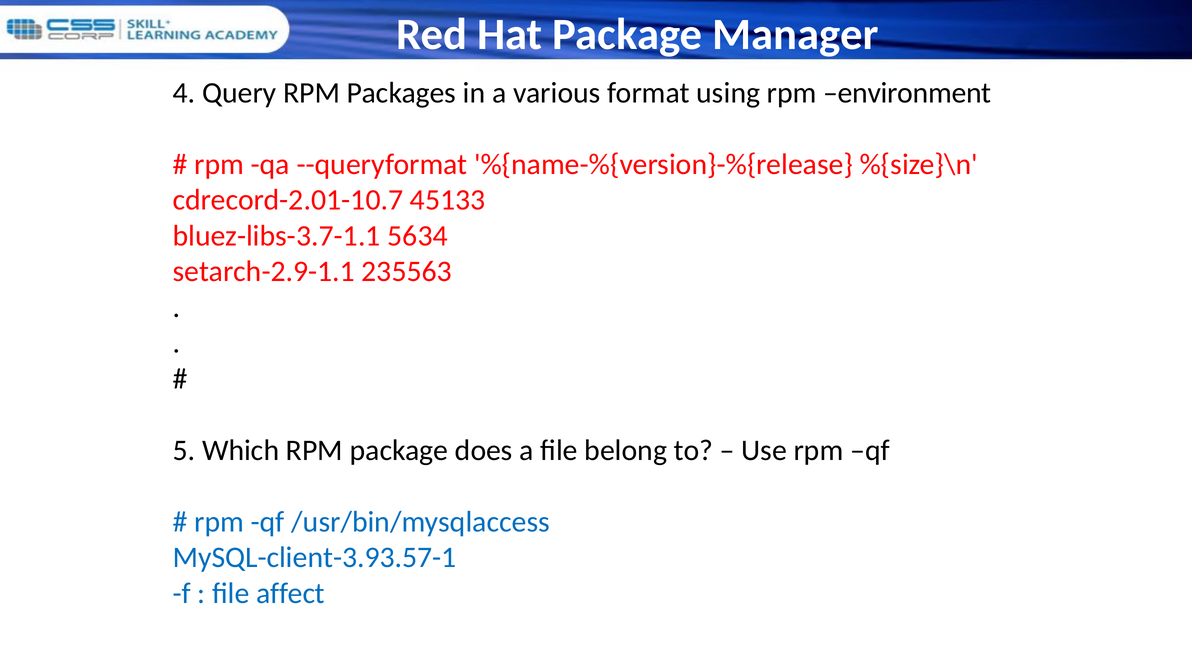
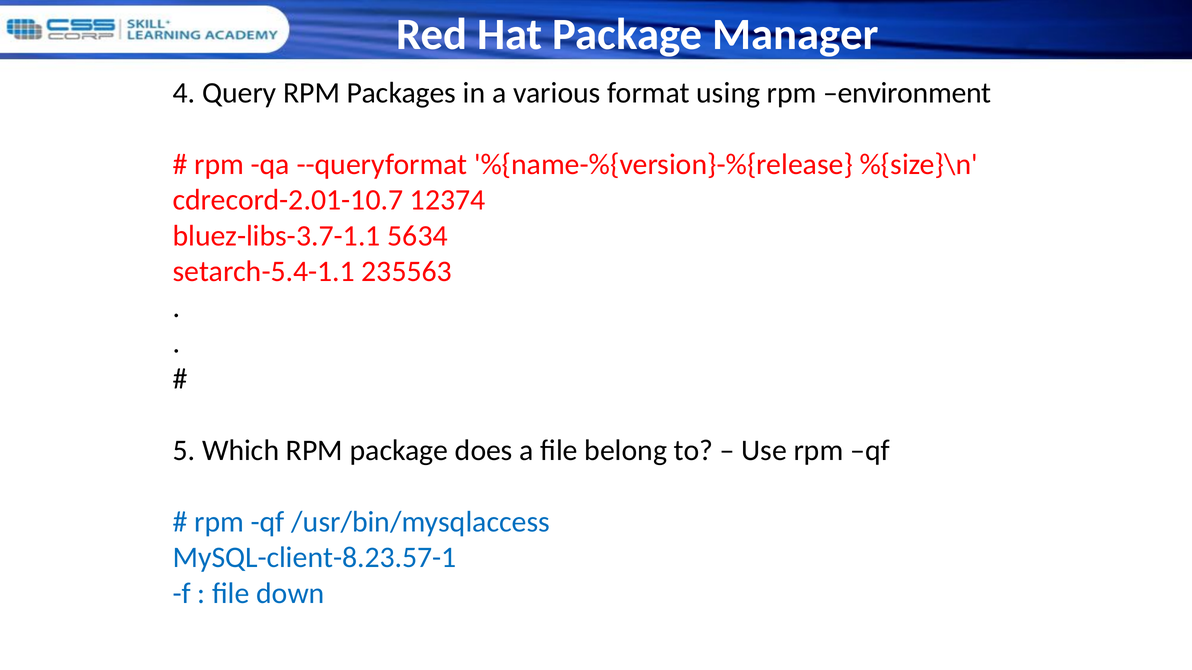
45133: 45133 -> 12374 (448, 200)
setarch-2.9-1.1: setarch-2.9-1.1 -> setarch-5.4-1.1 (264, 272)
MySQL-client-3.93.57-1: MySQL-client-3.93.57-1 -> MySQL-client-8.23.57-1 (315, 558)
affect: affect -> down (290, 594)
